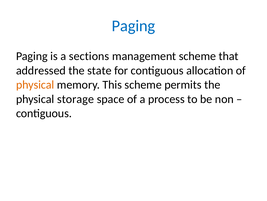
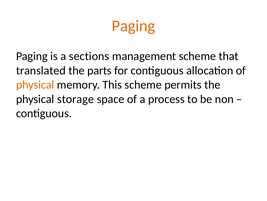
Paging colour: blue -> orange (133, 26)
addressed: addressed -> translated (41, 70)
state: state -> parts (99, 70)
